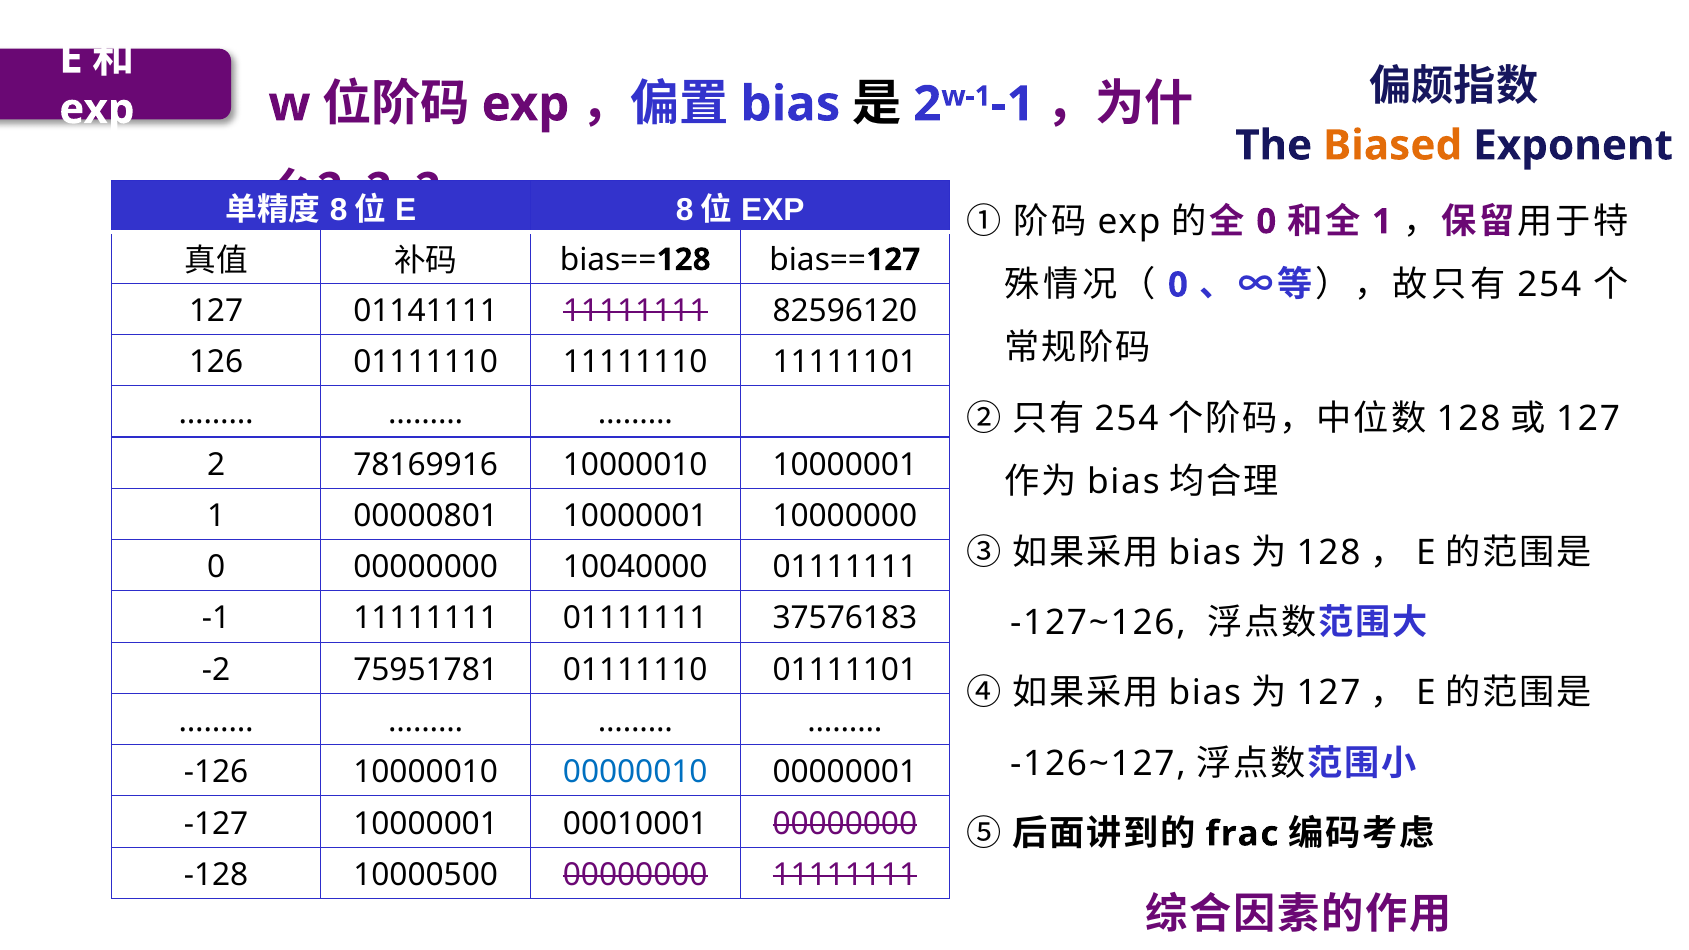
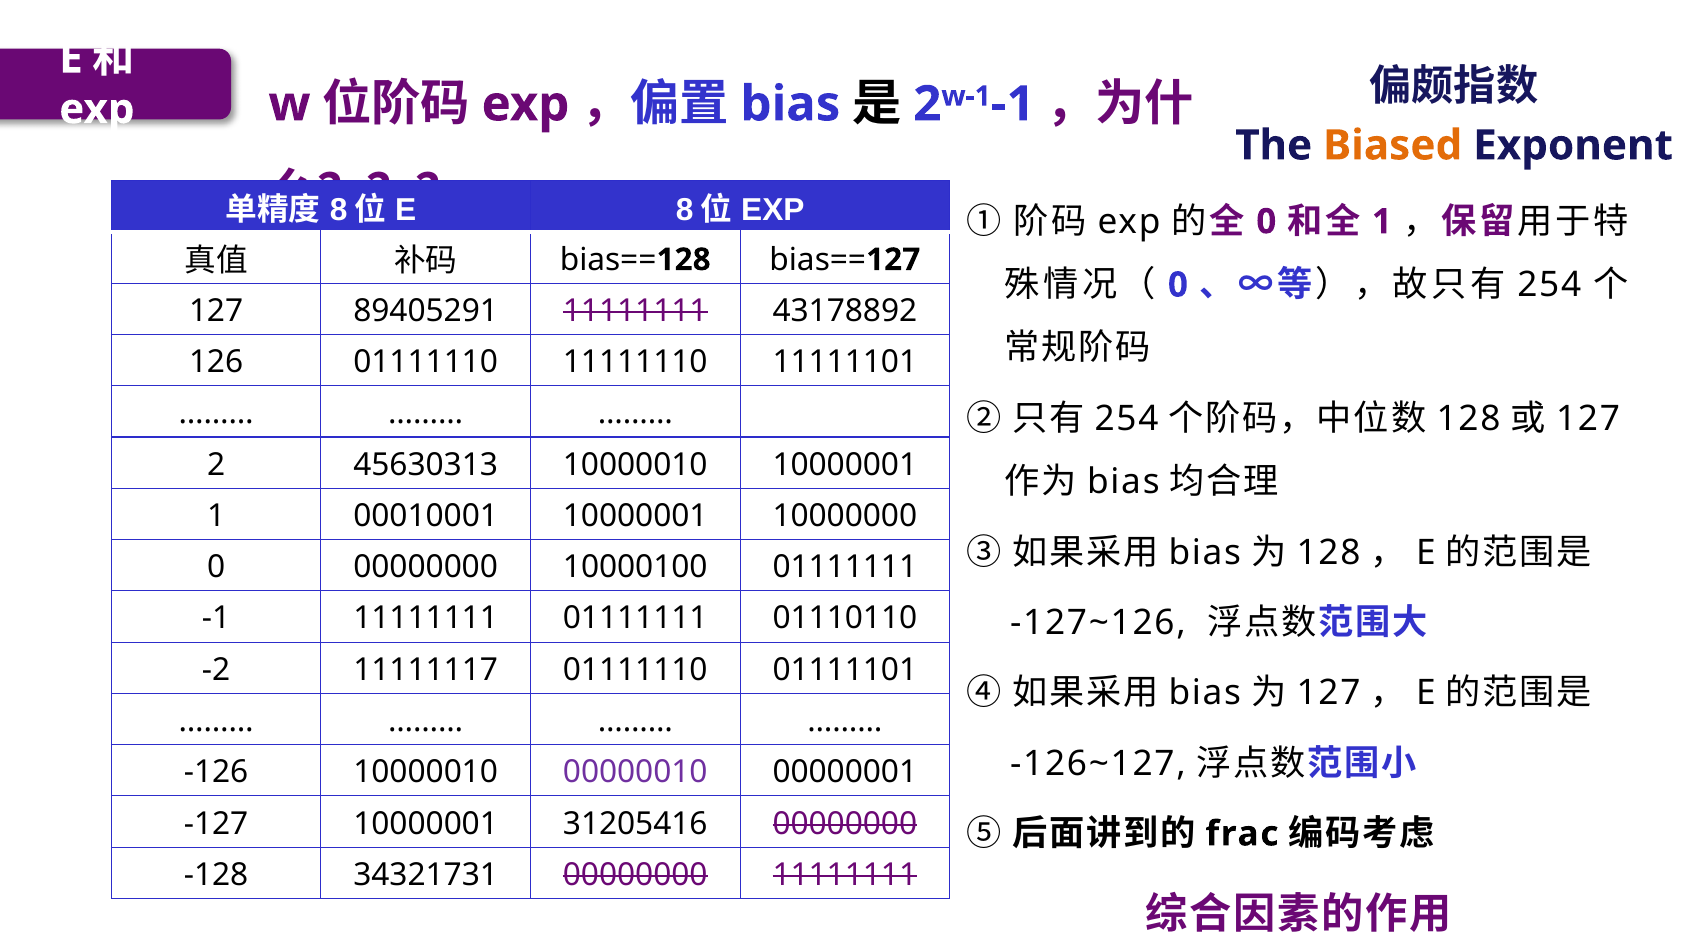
01141111: 01141111 -> 89405291 (426, 311)
82596120: 82596120 -> 43178892 (845, 311)
78169916: 78169916 -> 45630313 (426, 465)
00000801: 00000801 -> 00010001 (426, 516)
10040000: 10040000 -> 10000100 (635, 567)
37576183: 37576183 -> 01110110 (845, 619)
75951781: 75951781 -> 11111117 (426, 670)
00000010 colour: blue -> purple (635, 772)
00010001: 00010001 -> 31205416 (635, 824)
10000500: 10000500 -> 34321731 (426, 875)
